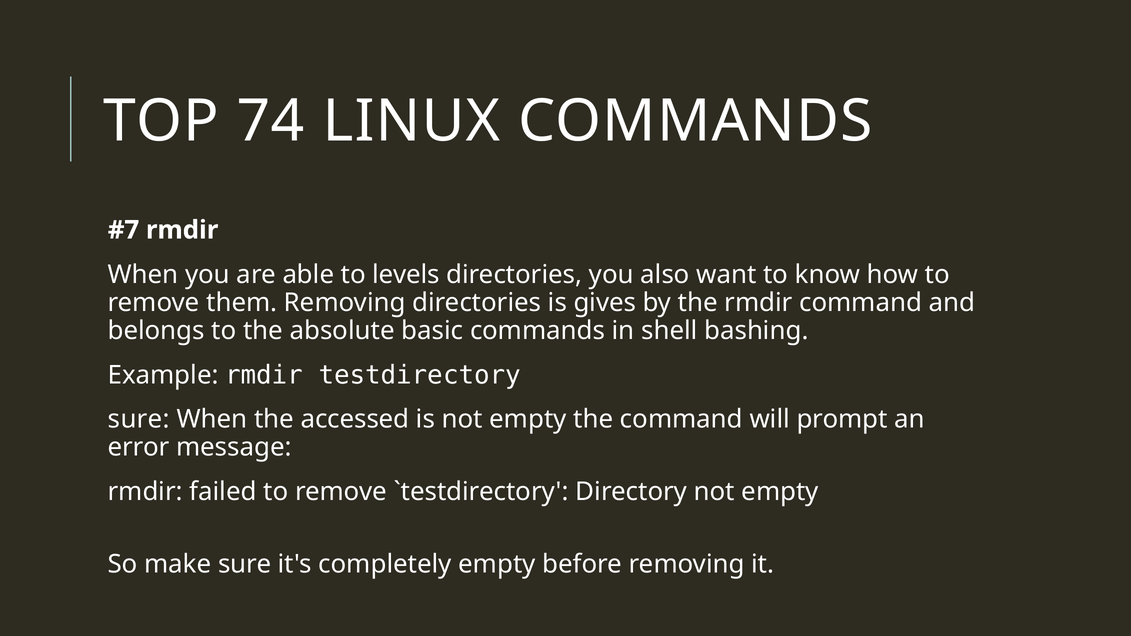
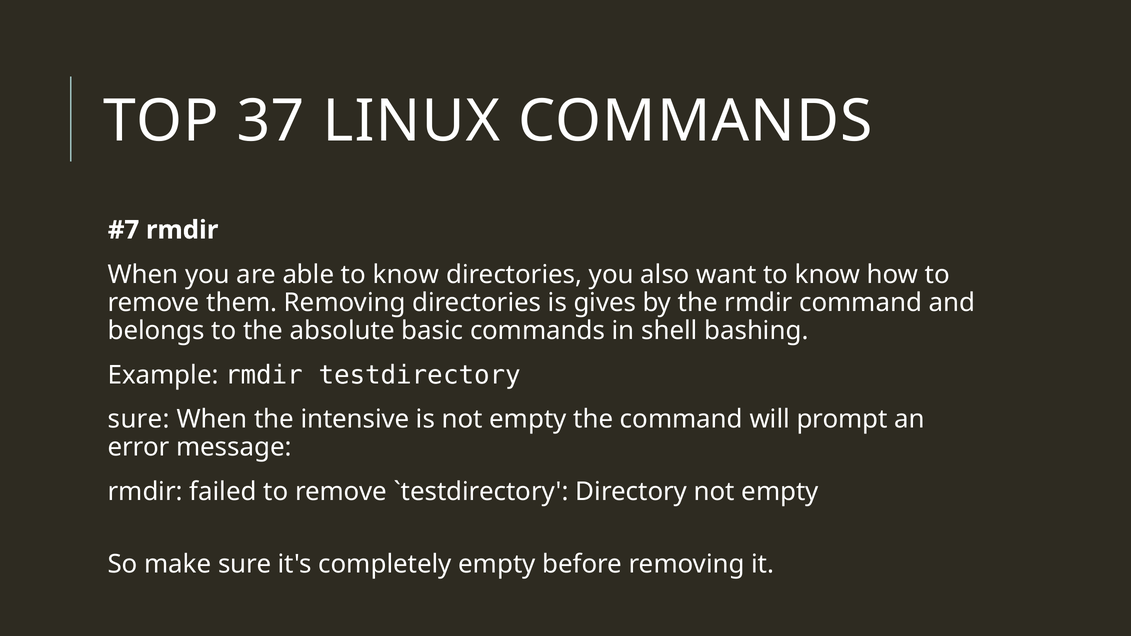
74: 74 -> 37 (271, 121)
able to levels: levels -> know (406, 275)
accessed: accessed -> intensive (355, 420)
